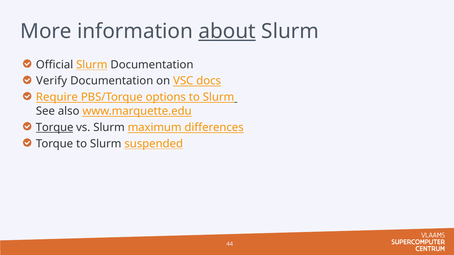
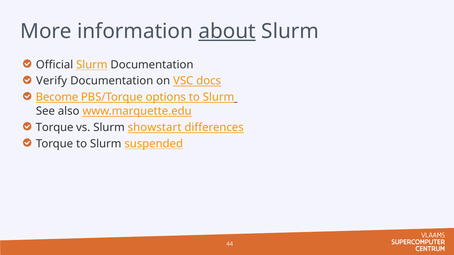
Require: Require -> Become (57, 97)
Torque underline: present -> none (55, 128)
maximum: maximum -> showstart (155, 128)
